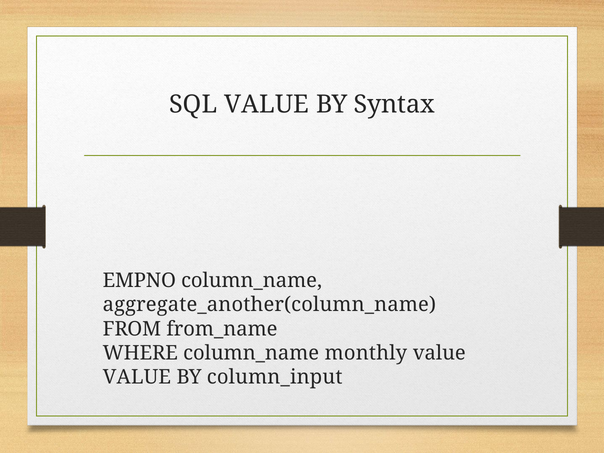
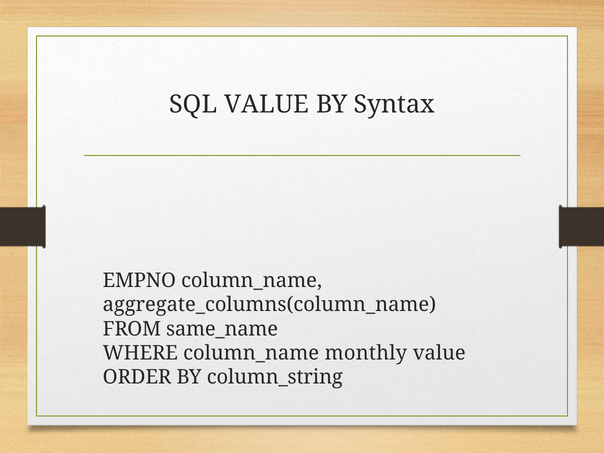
aggregate_another(column_name: aggregate_another(column_name -> aggregate_columns(column_name (269, 305)
from_name: from_name -> same_name (222, 329)
VALUE: VALUE -> ORDER (137, 377)
column_input: column_input -> column_string (275, 377)
